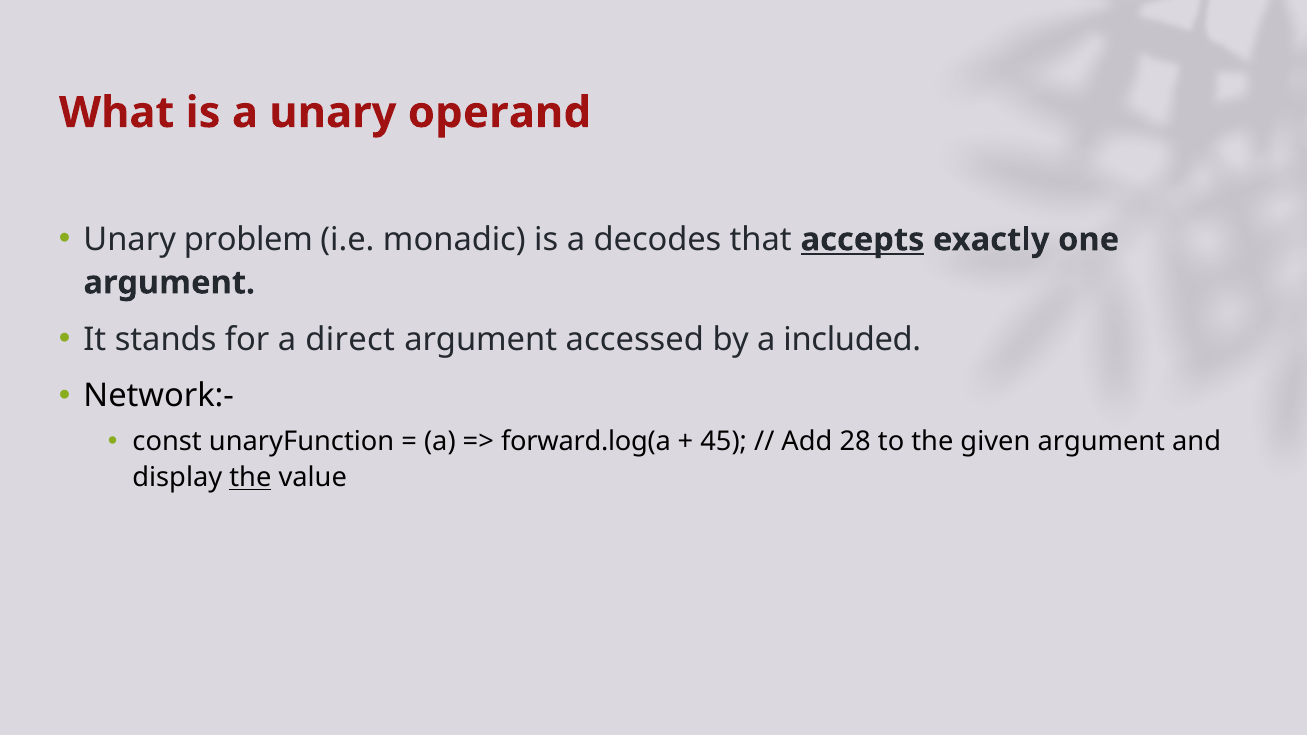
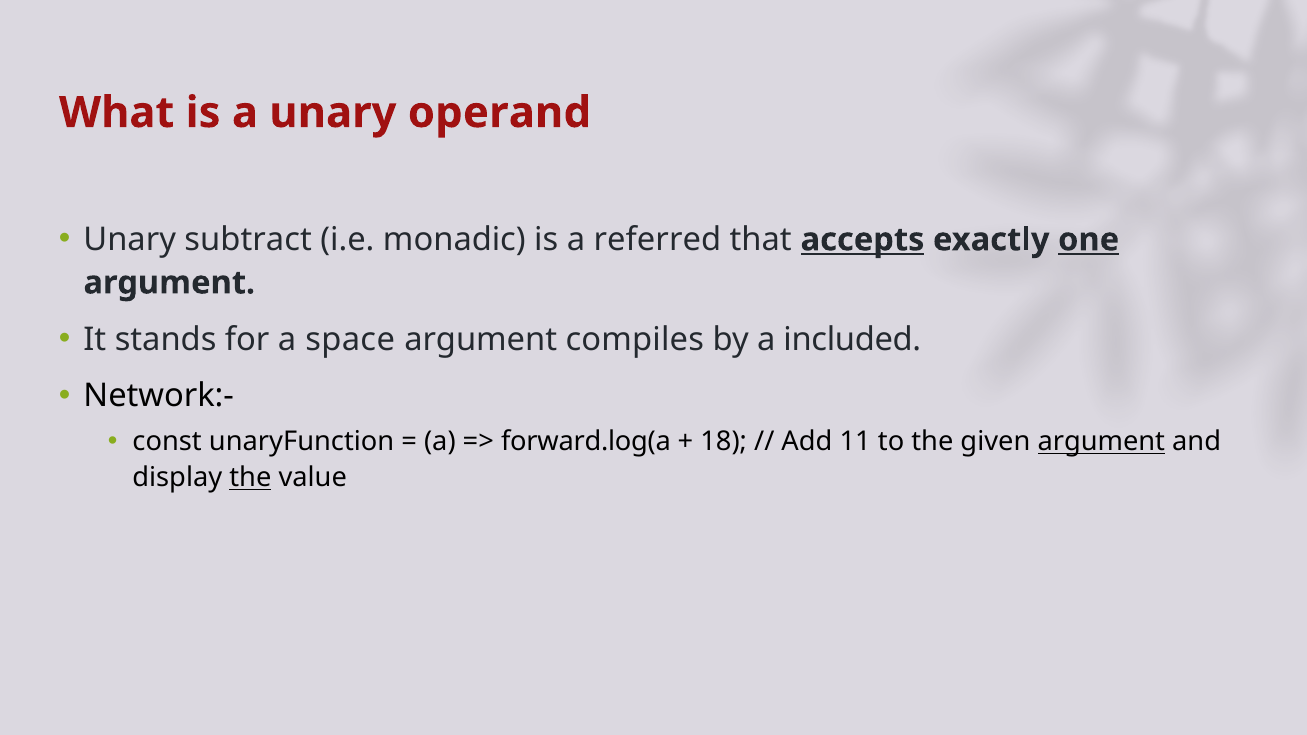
problem: problem -> subtract (248, 240)
decodes: decodes -> referred (657, 240)
one underline: none -> present (1089, 240)
direct: direct -> space (350, 340)
accessed: accessed -> compiles (635, 340)
45: 45 -> 18 (724, 442)
28: 28 -> 11 (855, 442)
argument underline: none -> present (1101, 442)
